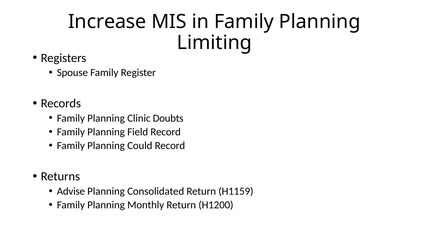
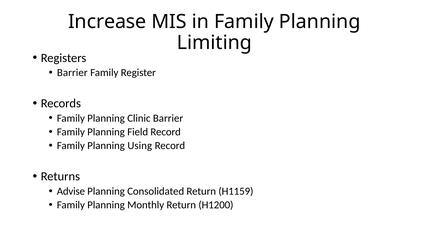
Spouse: Spouse -> Barrier (72, 73)
Clinic Doubts: Doubts -> Barrier (168, 118)
Could: Could -> Using (140, 146)
